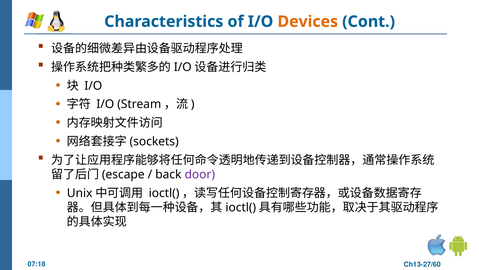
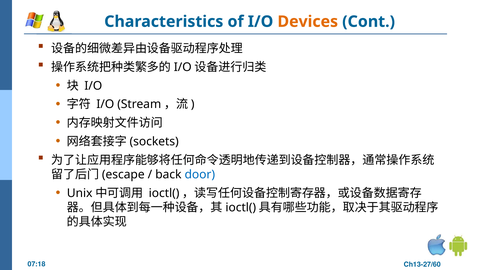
door colour: purple -> blue (200, 174)
